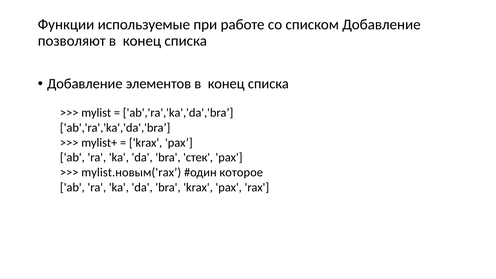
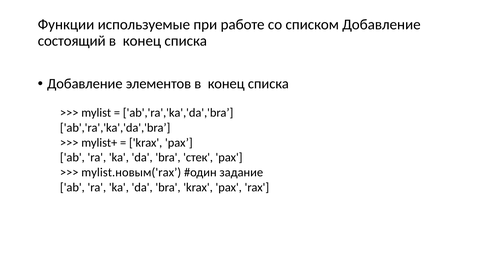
позволяют: позволяют -> состоящий (72, 41)
которое: которое -> задание (241, 172)
